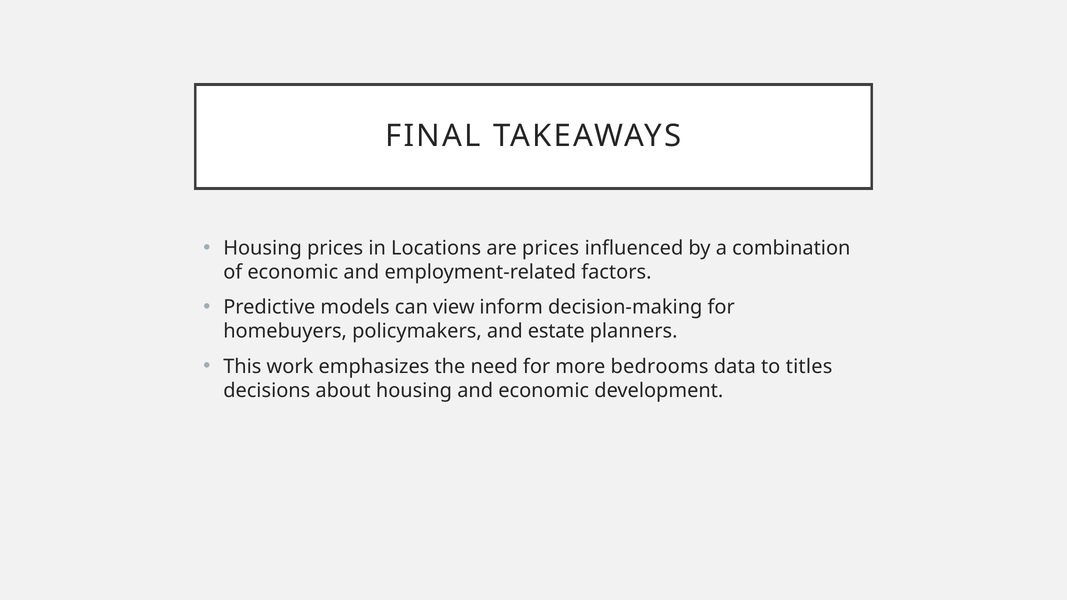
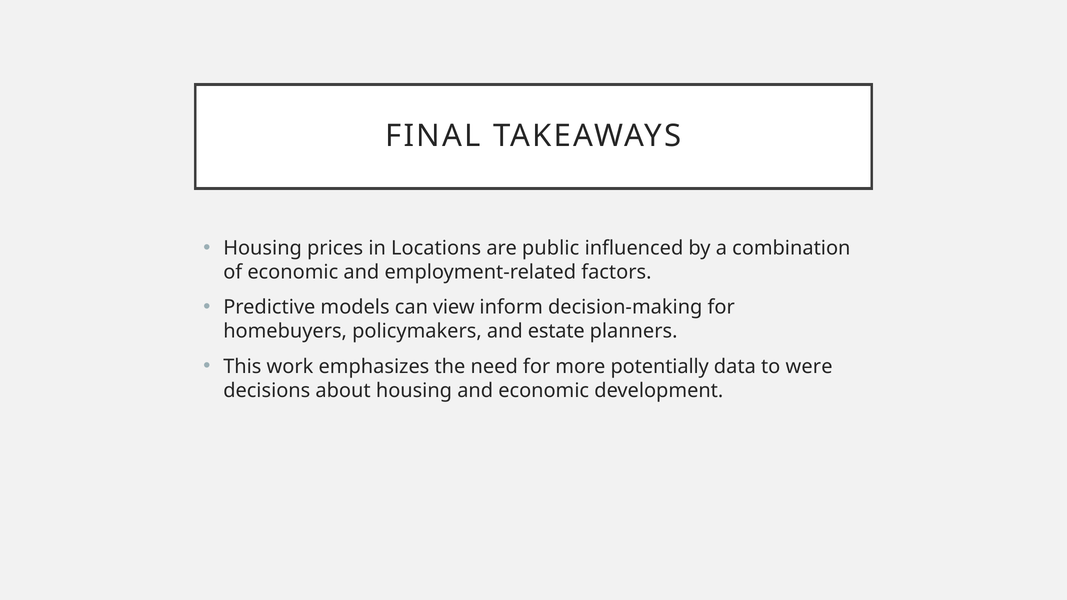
are prices: prices -> public (551, 248)
bedrooms: bedrooms -> potentially (660, 367)
titles: titles -> were (809, 367)
